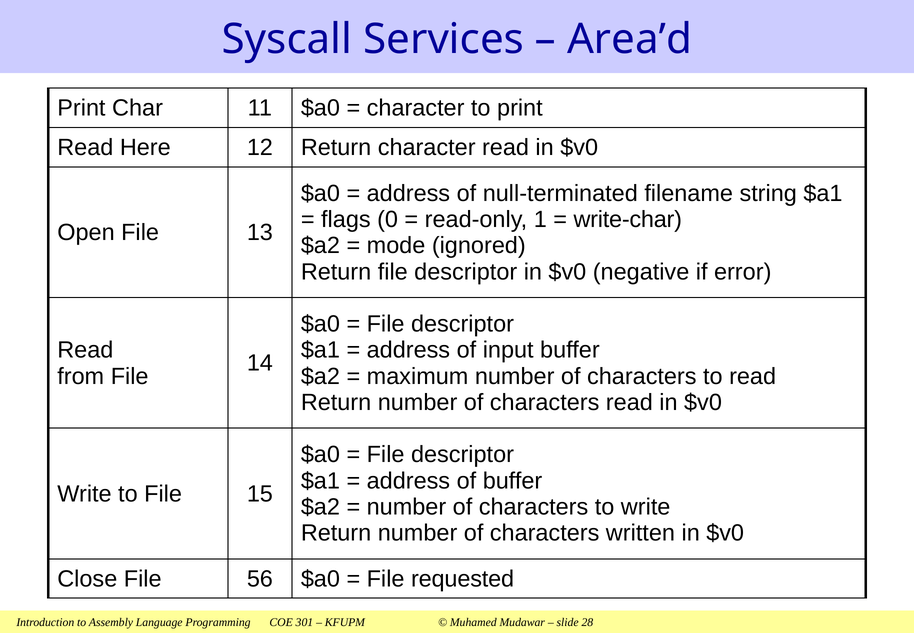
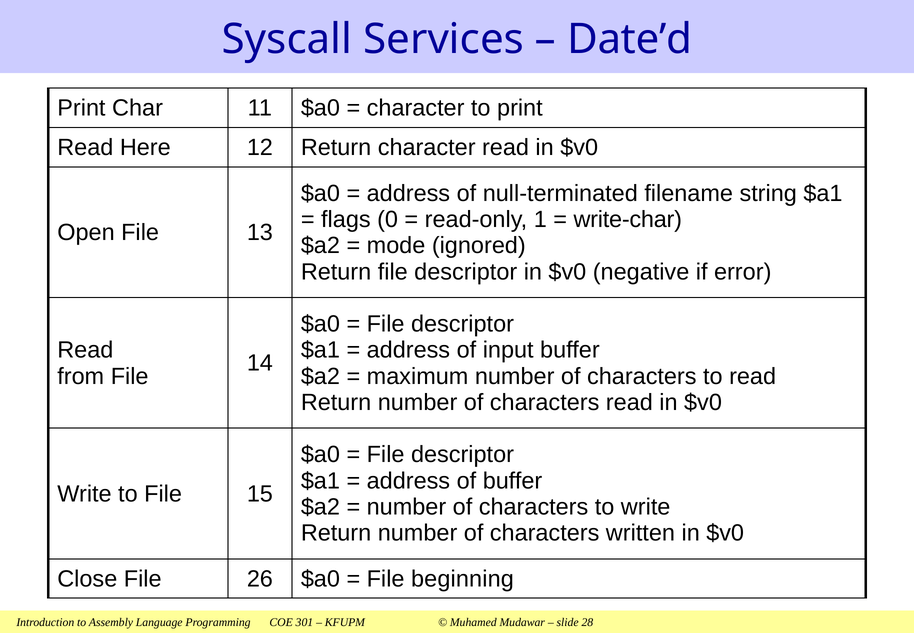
Area’d: Area’d -> Date’d (630, 39)
56: 56 -> 26 (260, 579)
requested: requested -> beginning (462, 579)
